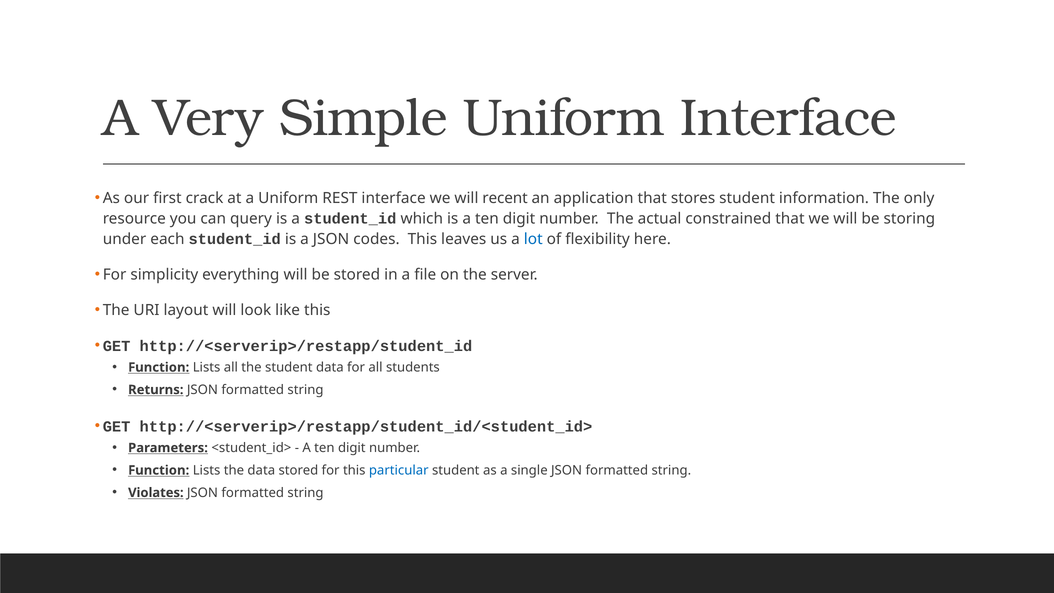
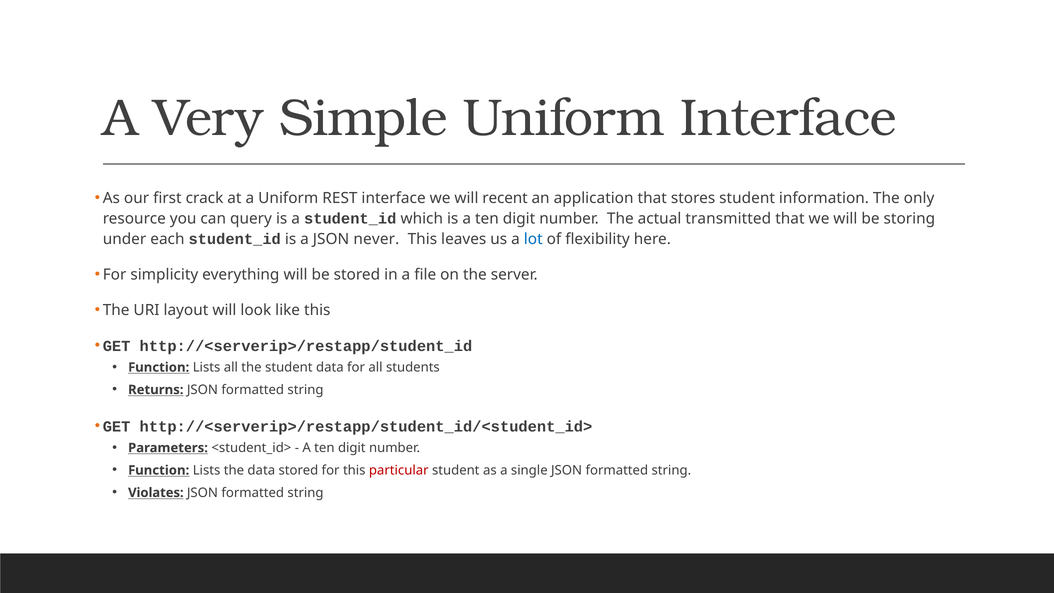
constrained: constrained -> transmitted (728, 219)
codes: codes -> never (376, 239)
particular colour: blue -> red (399, 470)
